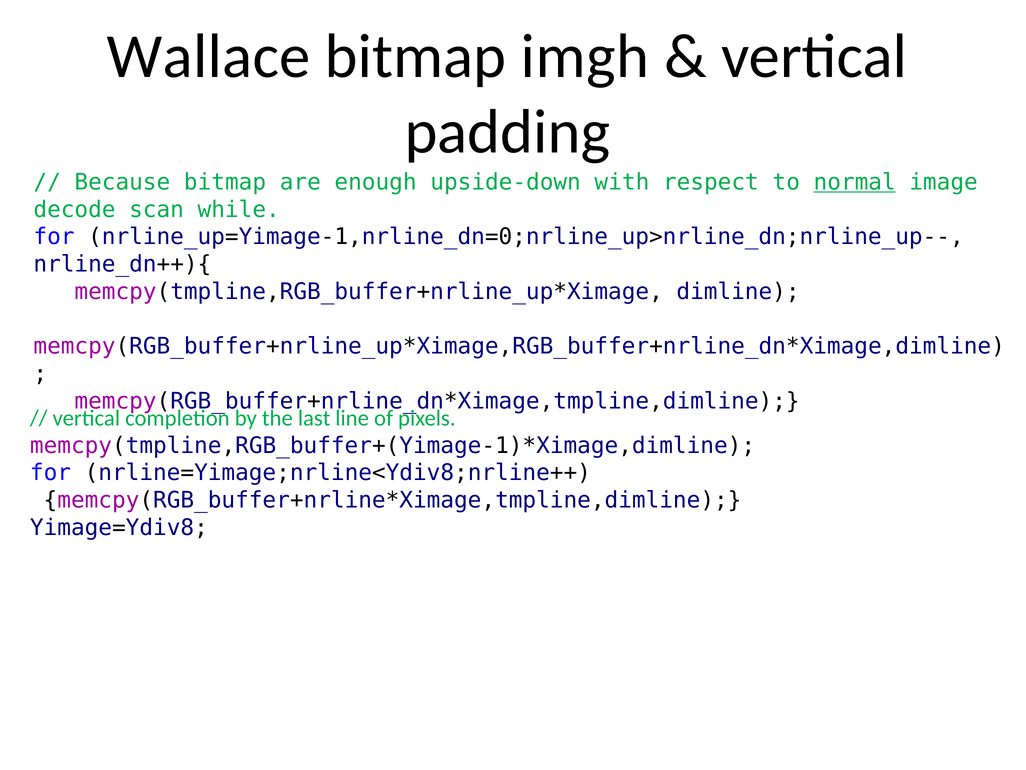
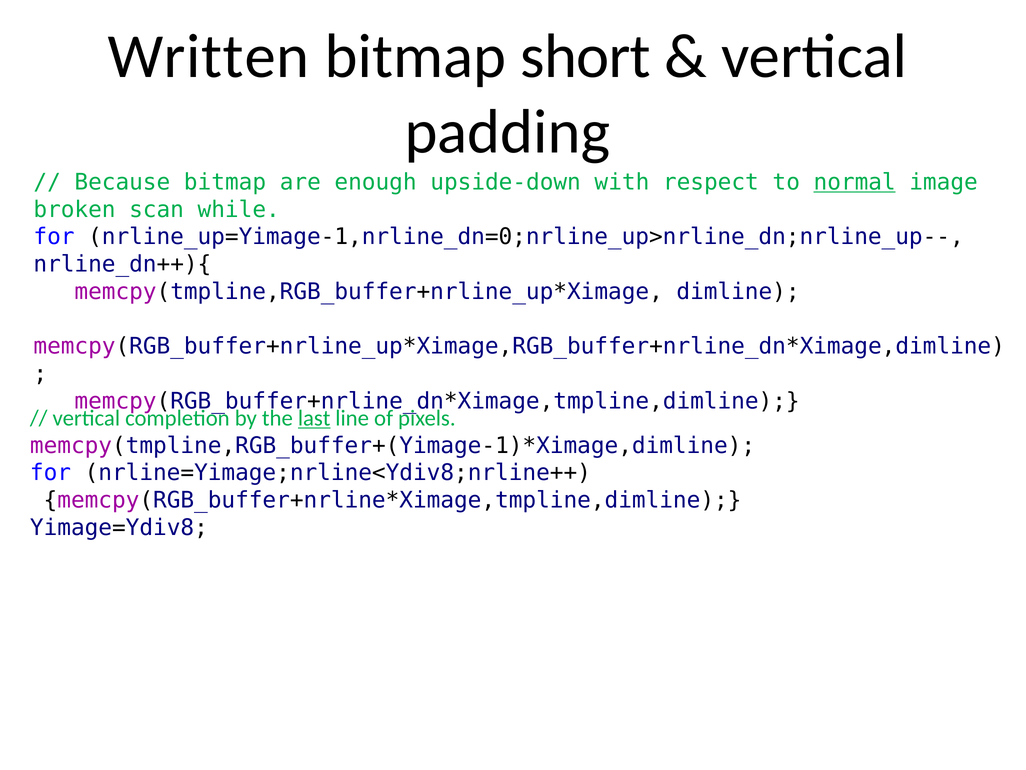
Wallace: Wallace -> Written (208, 57)
imgh: imgh -> short (585, 57)
decode: decode -> broken (75, 209)
last underline: none -> present (314, 418)
